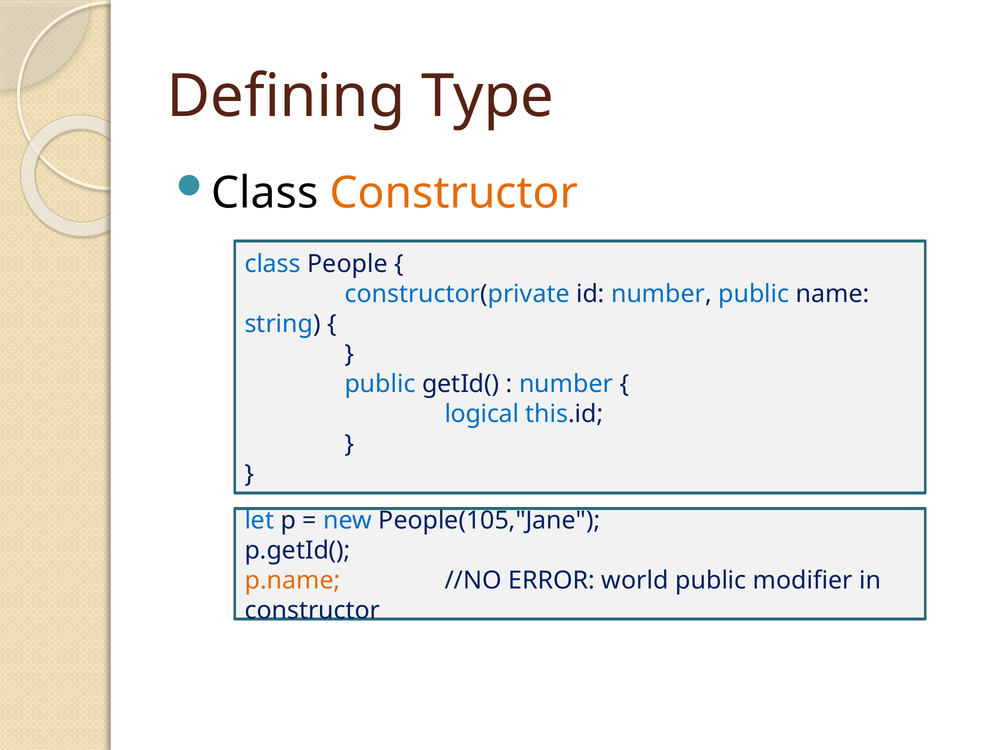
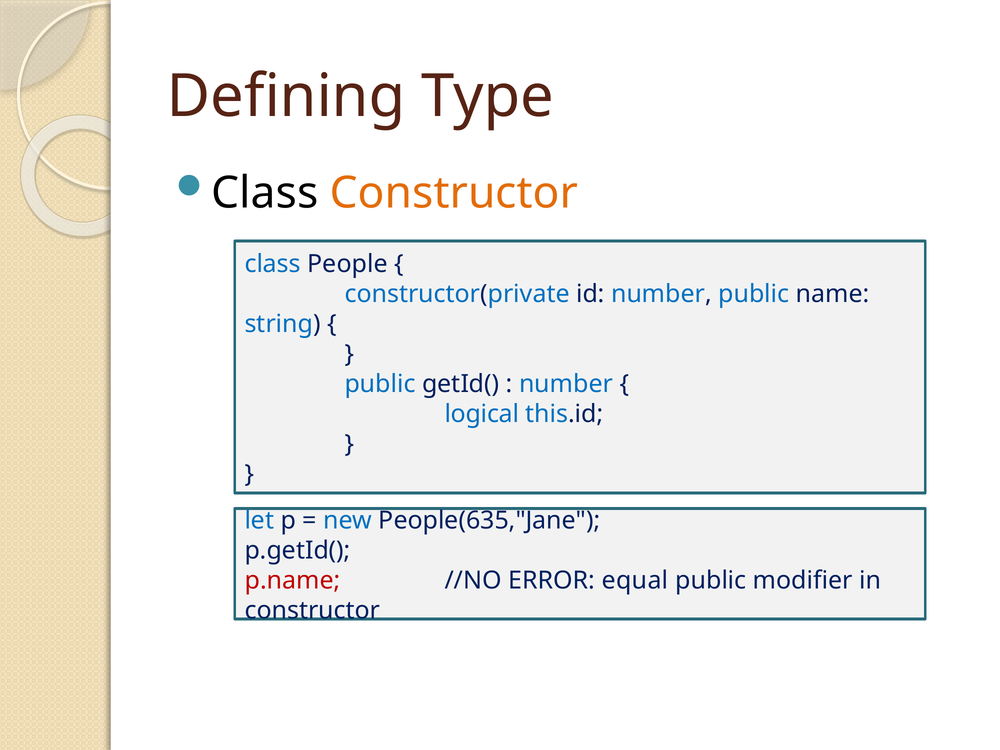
People(105,"Jane: People(105,"Jane -> People(635,"Jane (489, 520)
p.name colour: orange -> red (292, 580)
world: world -> equal (635, 580)
